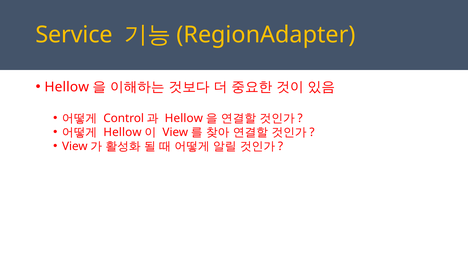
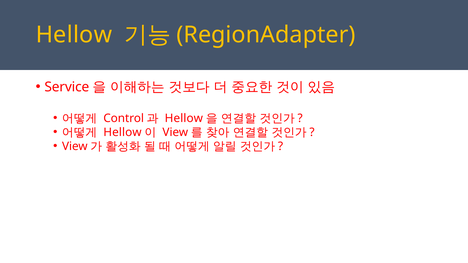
Service: Service -> Hellow (74, 35)
Hellow: Hellow -> Service (67, 87)
